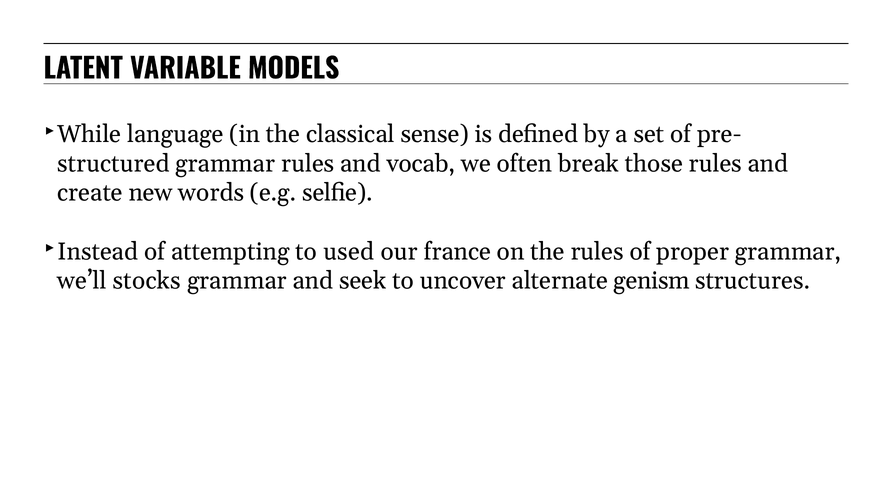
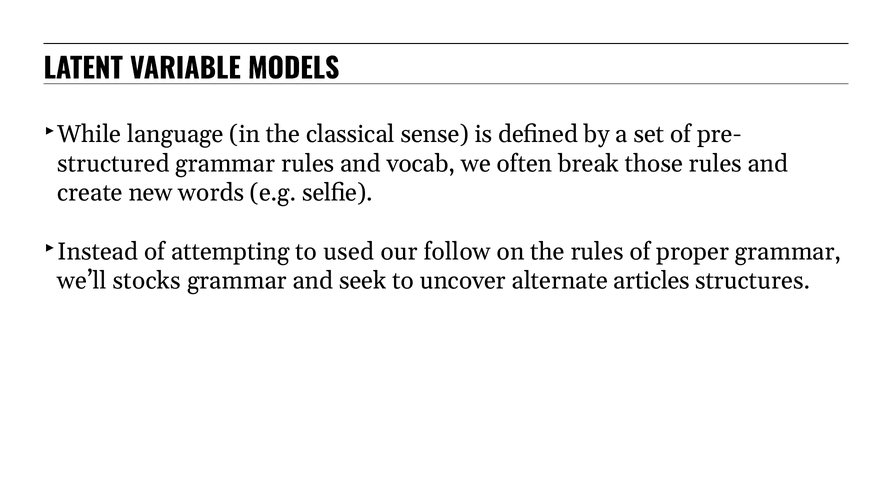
france: france -> follow (457, 251)
genism: genism -> articles (652, 281)
